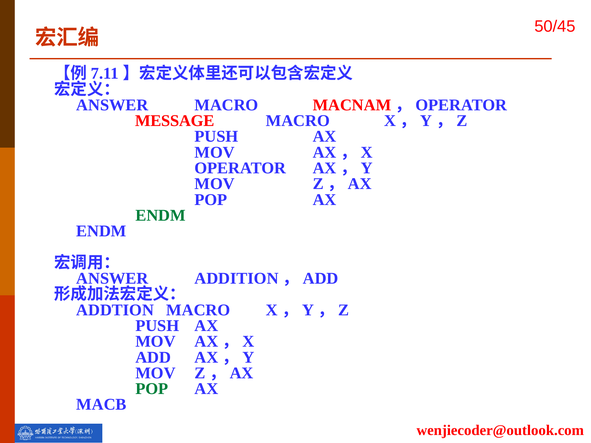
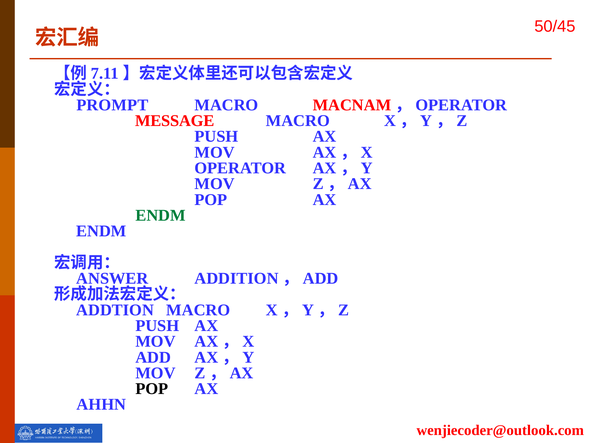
ANSWER: ANSWER -> PROMPT (112, 105)
POP colour: green -> black (152, 389)
MACB: MACB -> AHHN (101, 405)
